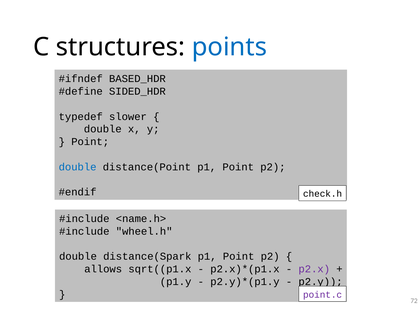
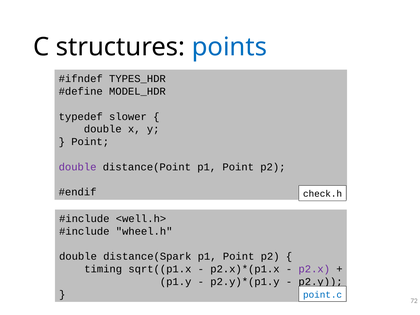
BASED_HDR: BASED_HDR -> TYPES_HDR (137, 79)
SIDED_HDR: SIDED_HDR -> MODEL_HDR (137, 91)
double colour: blue -> purple (78, 167)
<name.h>: <name.h> -> <well.h> (141, 219)
allows: allows -> timing (103, 269)
point.c colour: purple -> blue (323, 295)
